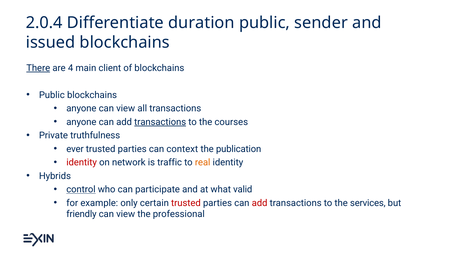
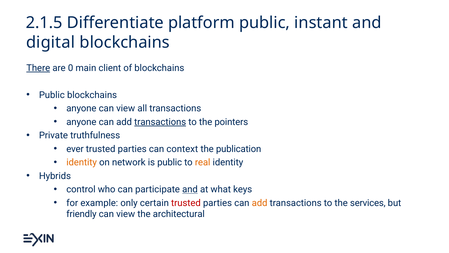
2.0.4: 2.0.4 -> 2.1.5 (44, 23)
duration: duration -> platform (201, 23)
sender: sender -> instant (321, 23)
issued: issued -> digital (51, 42)
4: 4 -> 0 (71, 68)
courses: courses -> pointers (231, 122)
identity colour: red -> orange (82, 162)
is traffic: traffic -> public (170, 162)
control underline: present -> none (81, 189)
and underline: none -> present (190, 189)
valid: valid -> keys (243, 189)
add colour: red -> orange (260, 203)
professional: professional -> architectural (179, 214)
